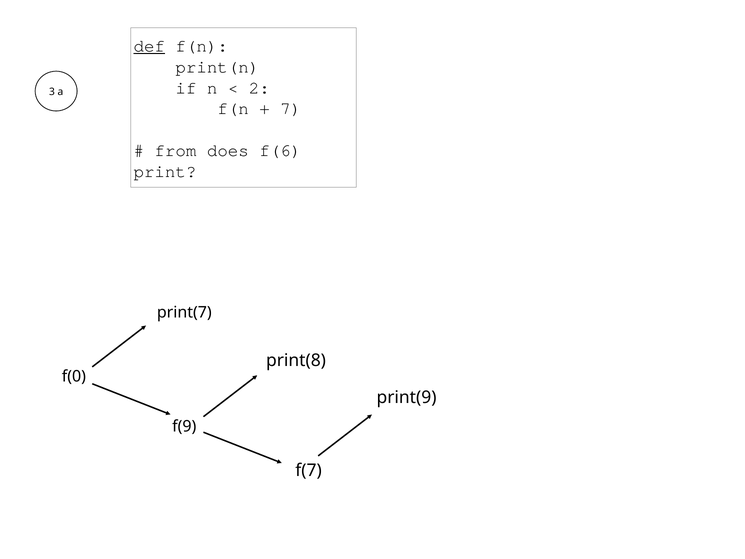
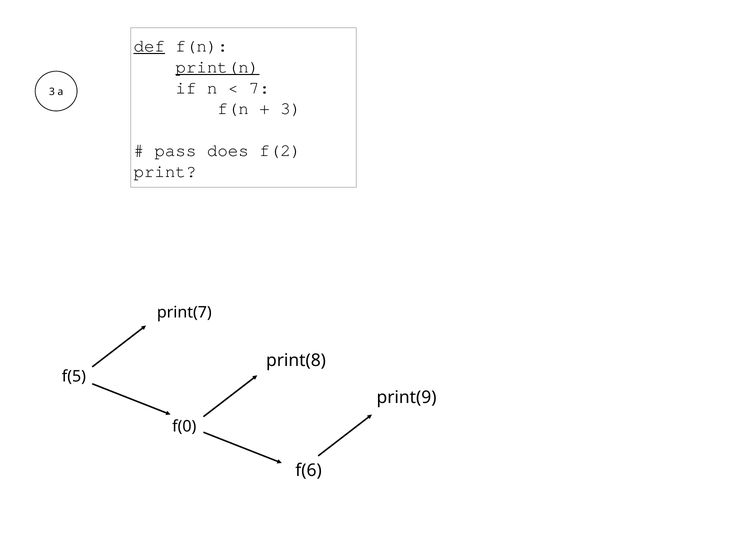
print(n underline: none -> present (217, 67)
2: 2 -> 7 (259, 88)
7: 7 -> 3 (291, 109)
from: from -> pass (175, 151)
f(6: f(6 -> f(2 (280, 151)
f(0: f(0 -> f(5 (74, 376)
f(9: f(9 -> f(0 (184, 426)
f(7: f(7 -> f(6 (309, 470)
